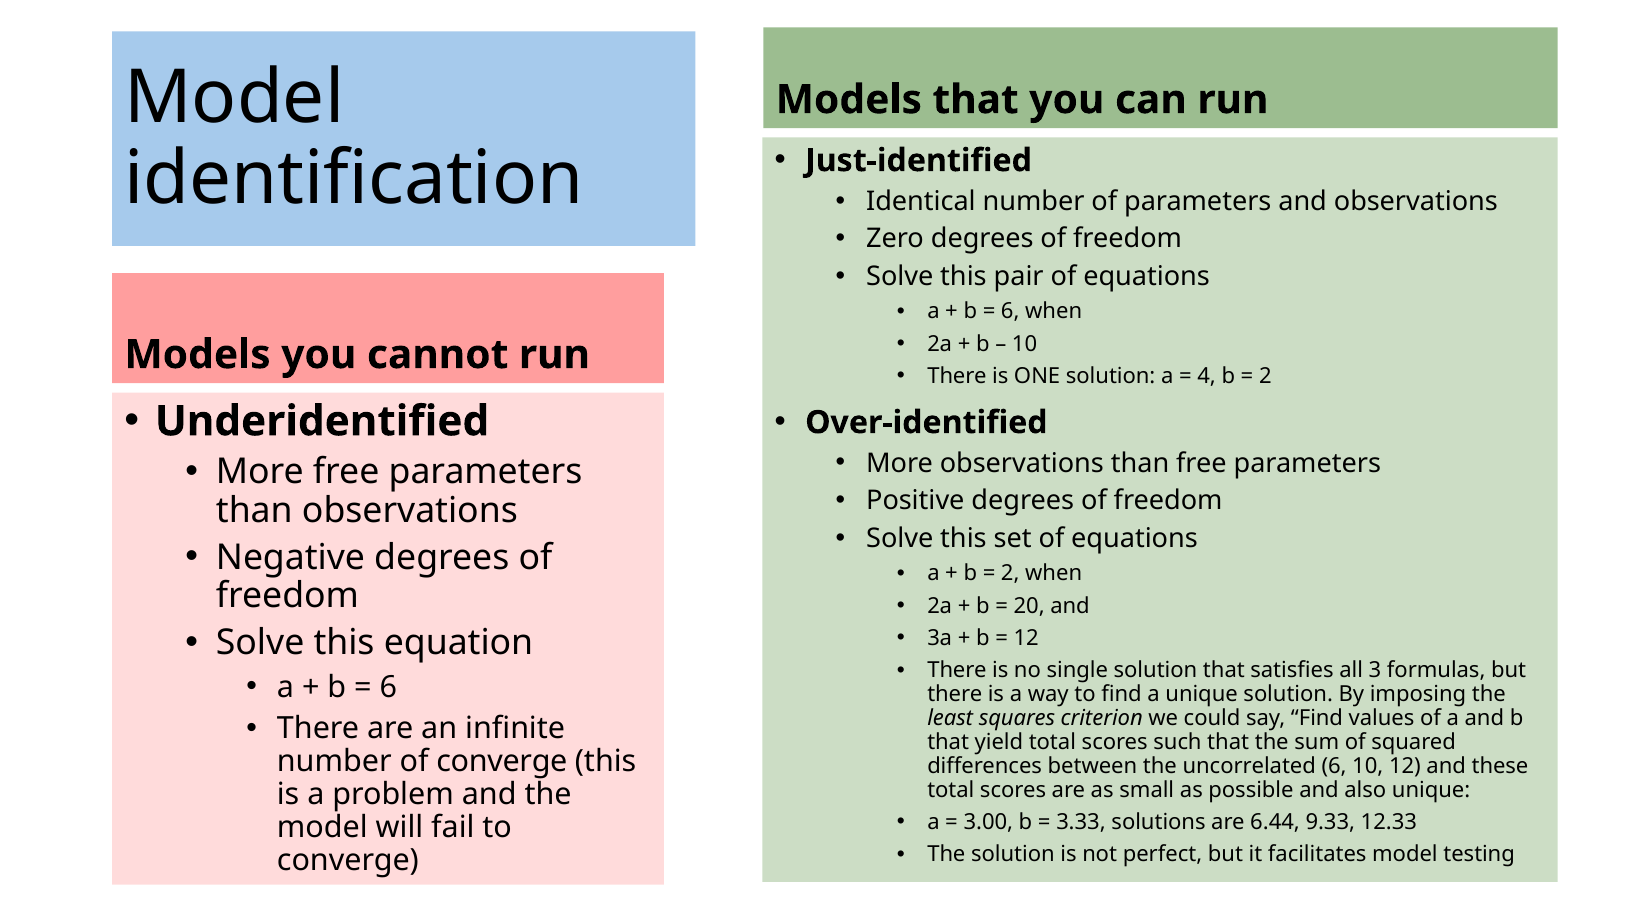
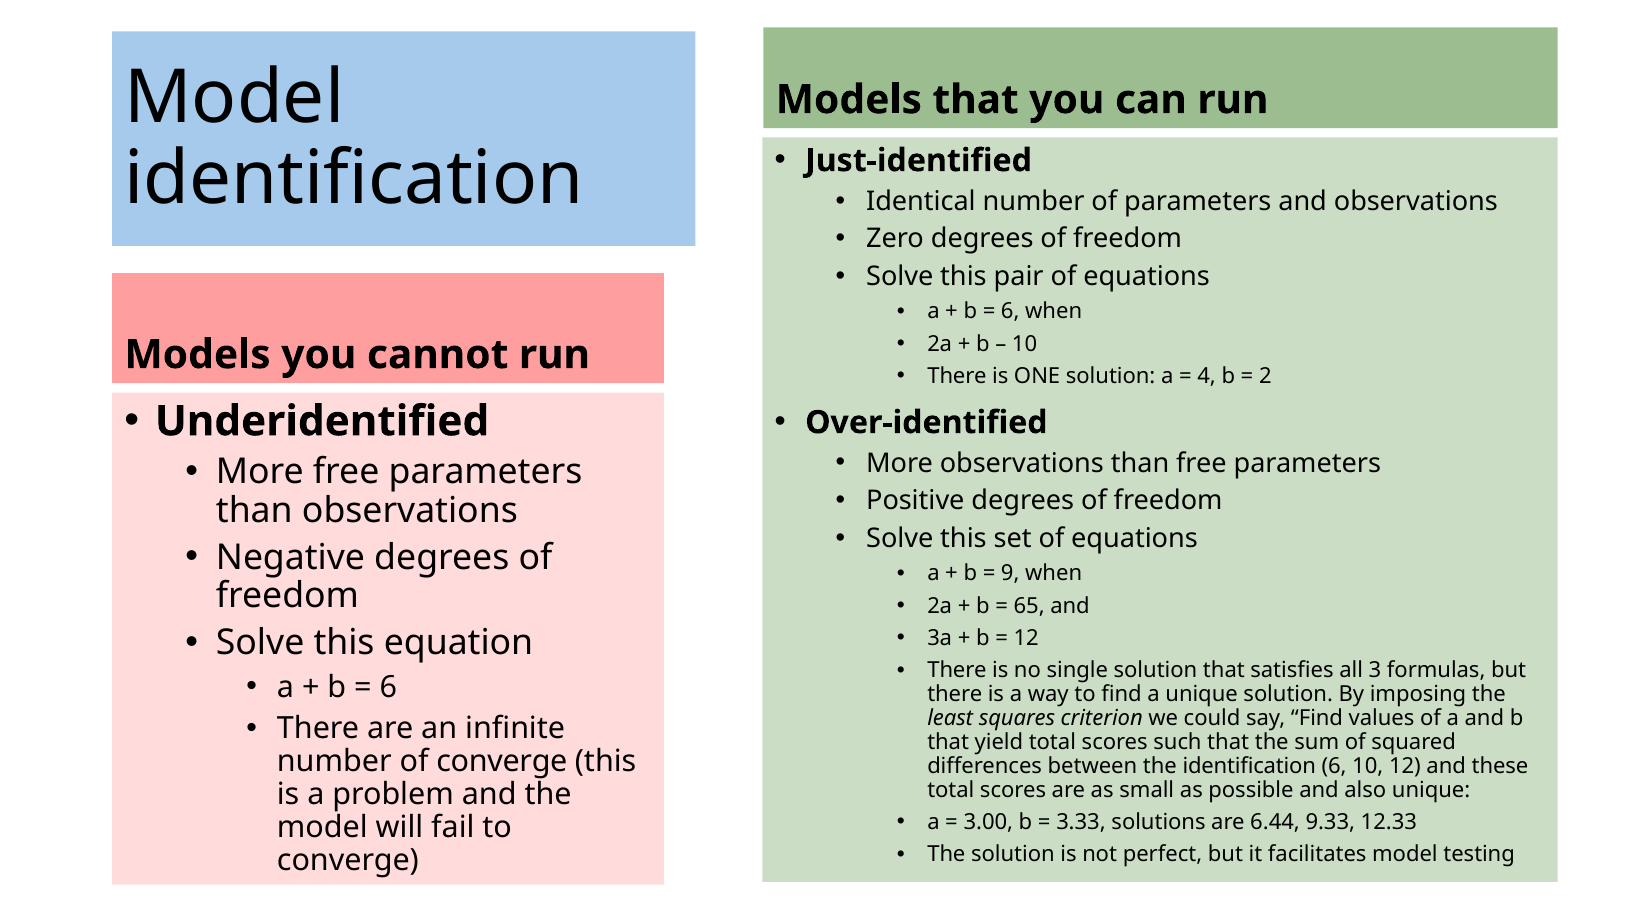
2: 2 -> 9 (1010, 574)
20: 20 -> 65 (1029, 606)
the uncorrelated: uncorrelated -> identification (1249, 766)
